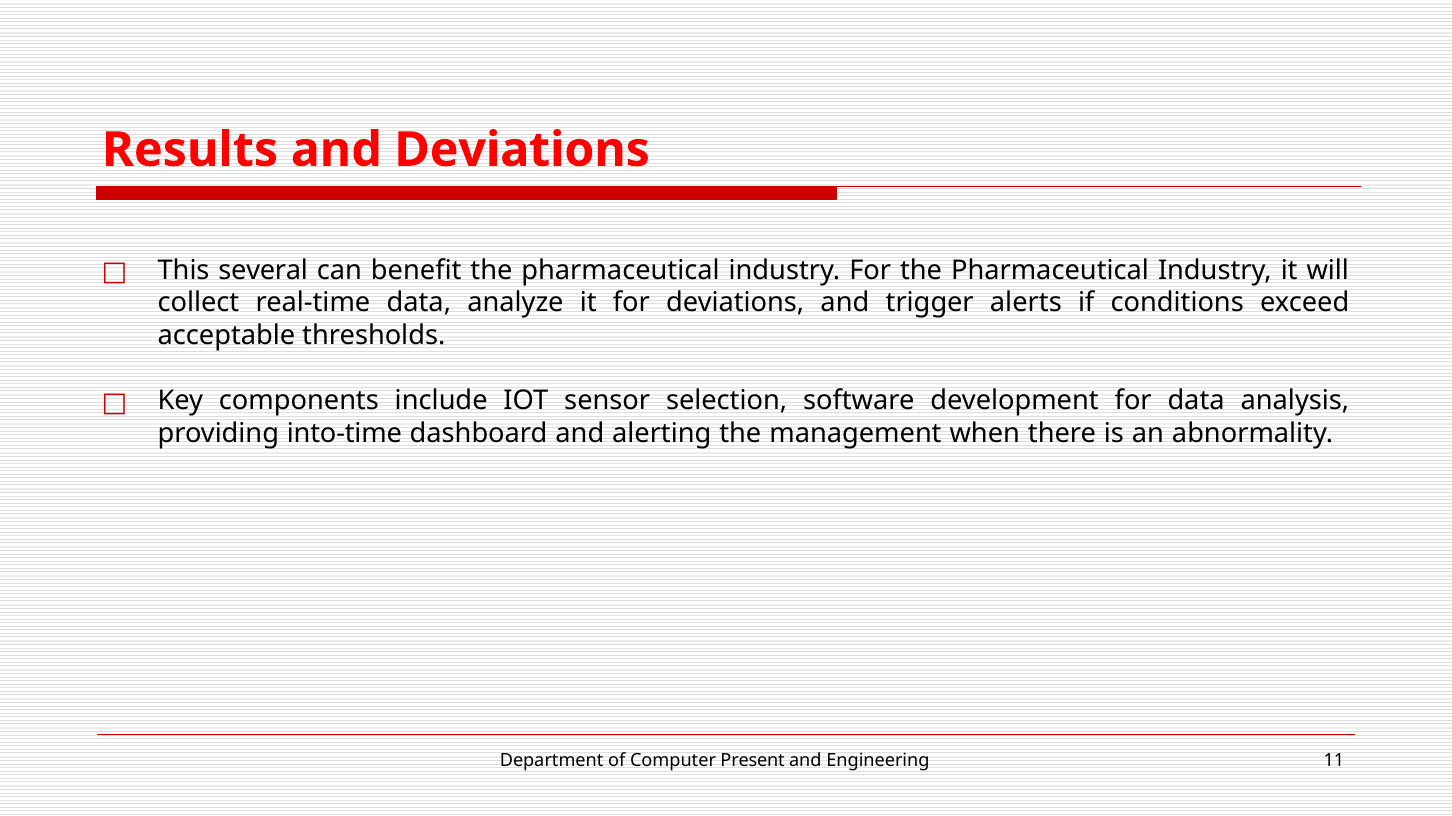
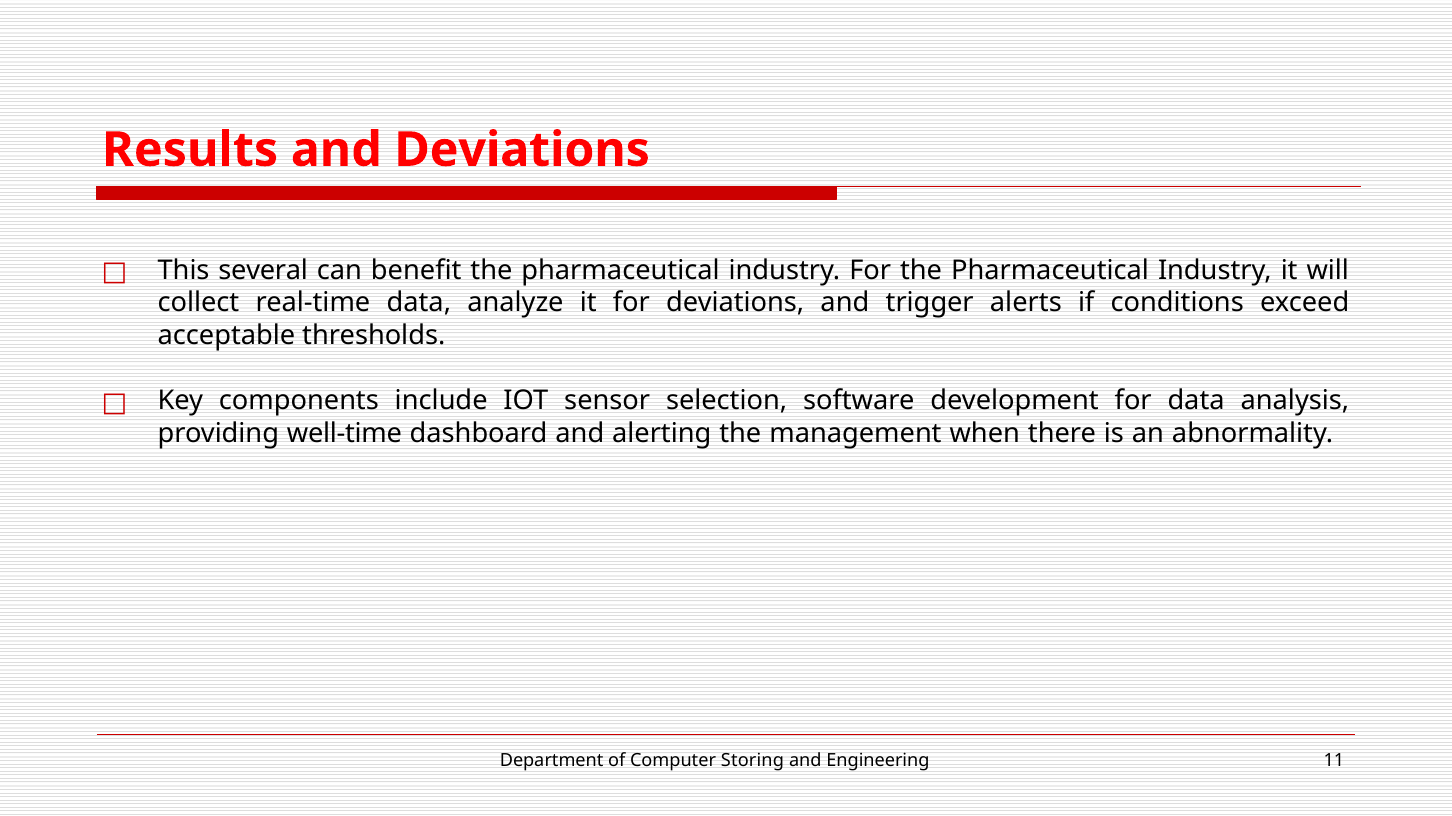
into-time: into-time -> well-time (344, 434)
Present: Present -> Storing (752, 761)
